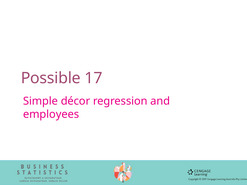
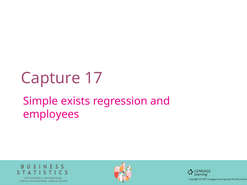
Possible: Possible -> Capture (51, 78)
décor: décor -> exists (75, 101)
